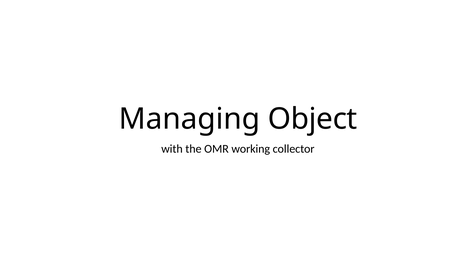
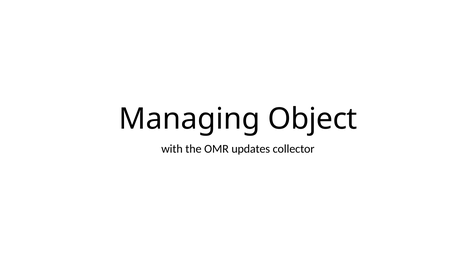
working: working -> updates (251, 149)
